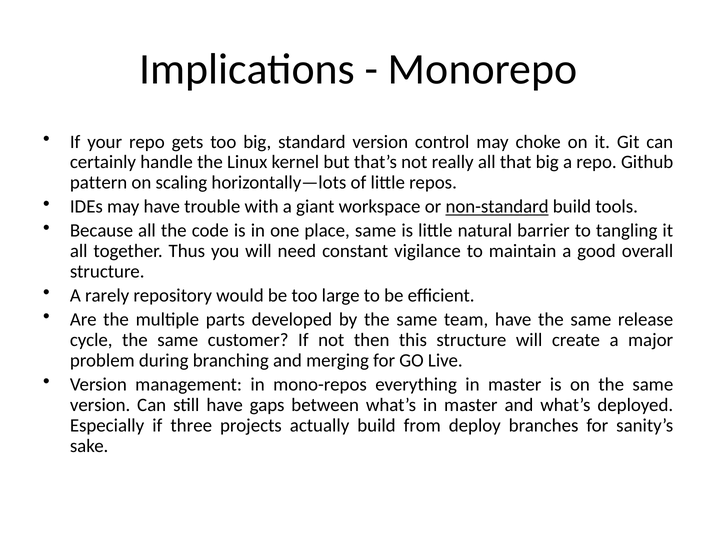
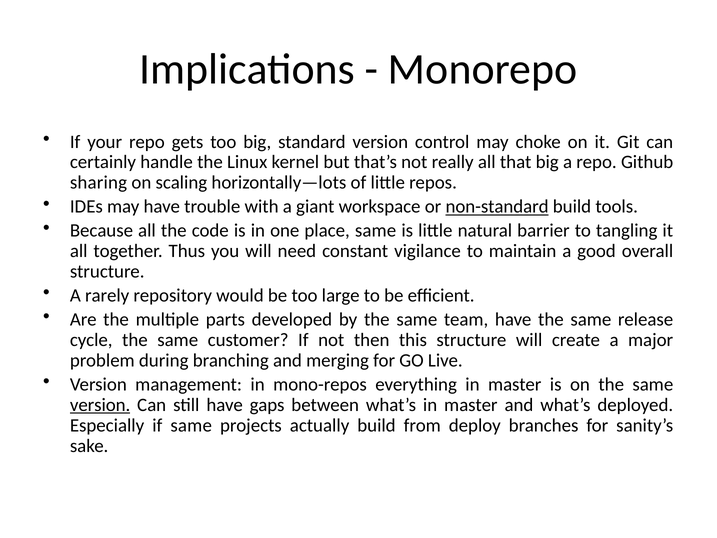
pattern: pattern -> sharing (98, 183)
version underline: none -> present (100, 405)
if three: three -> same (191, 425)
